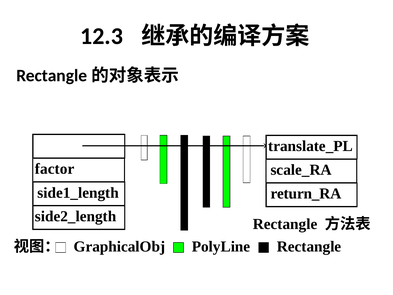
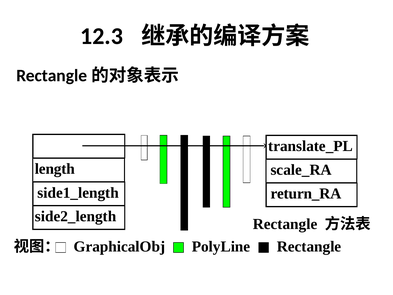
factor: factor -> length (55, 169)
